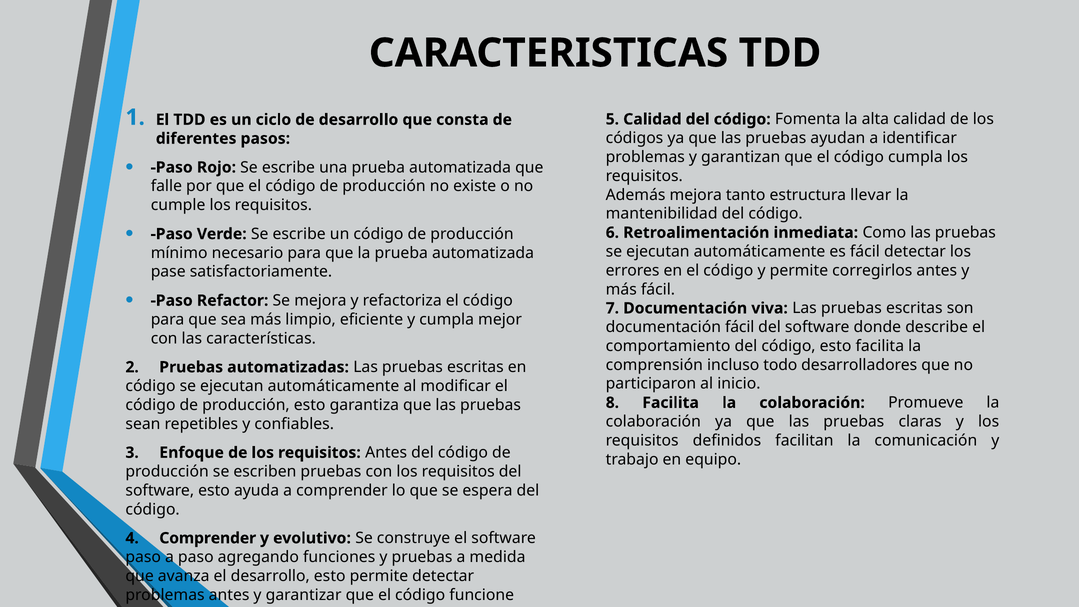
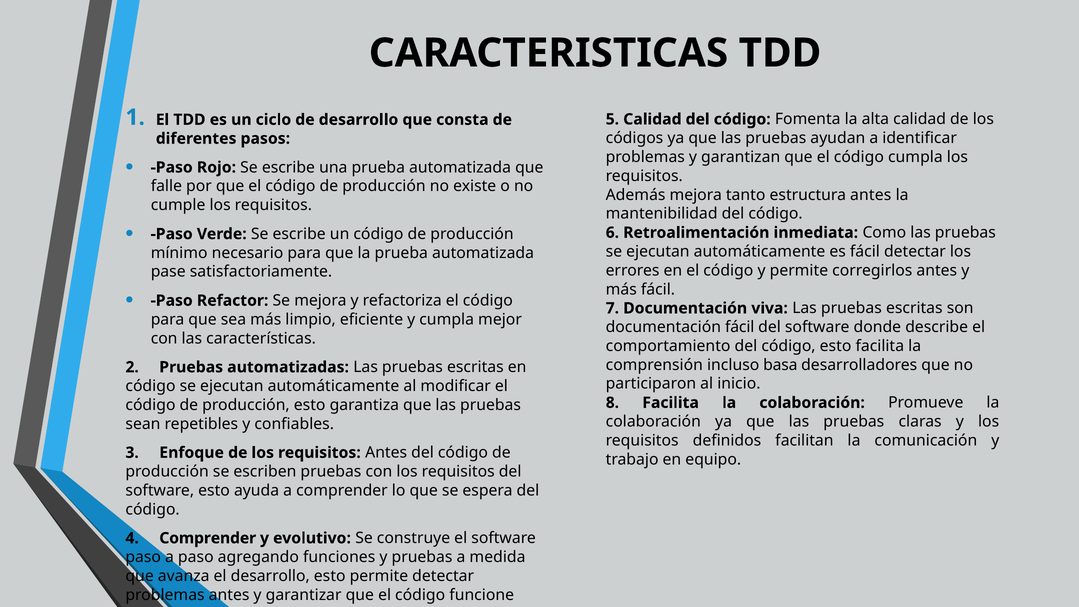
estructura llevar: llevar -> antes (871, 195)
todo: todo -> basa (780, 365)
